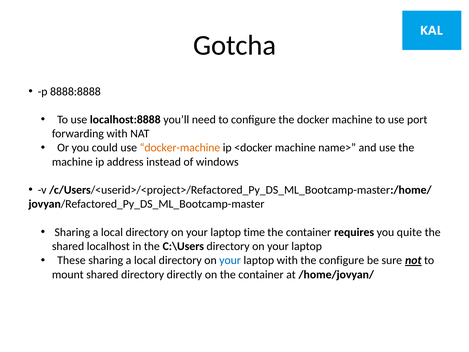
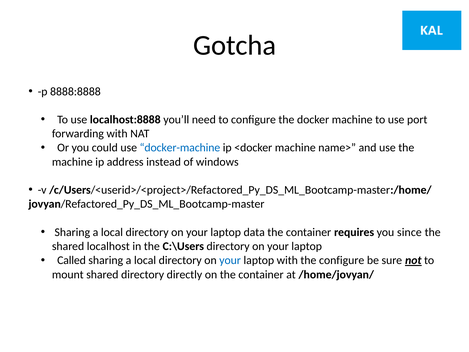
docker-machine colour: orange -> blue (180, 148)
time: time -> data (254, 232)
quite: quite -> since (409, 232)
These: These -> Called (72, 260)
